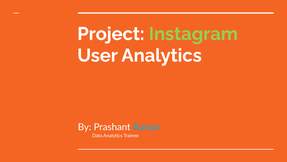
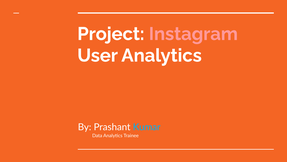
Instagram colour: light green -> pink (193, 34)
